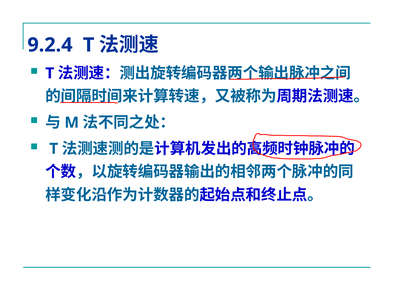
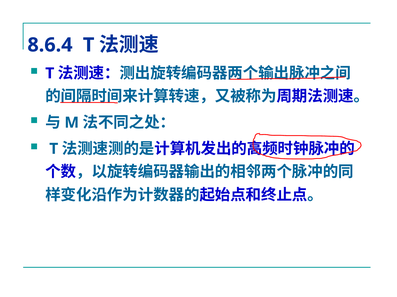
9.2.4: 9.2.4 -> 8.6.4 (50, 45)
